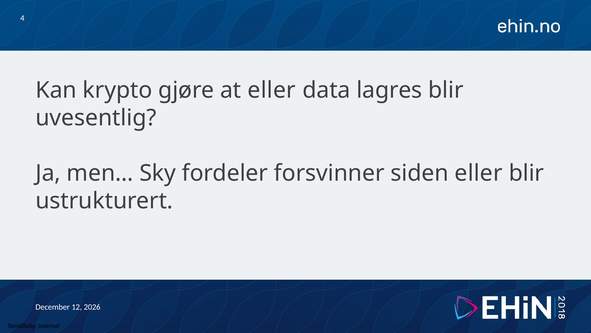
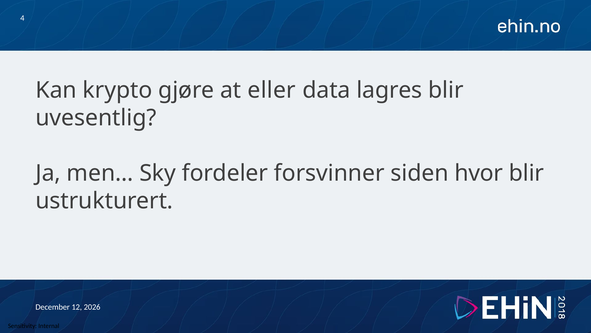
siden eller: eller -> hvor (479, 173)
